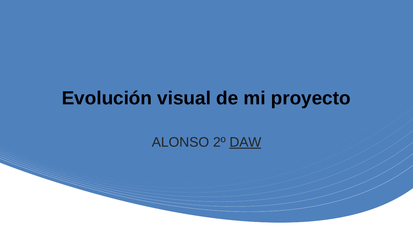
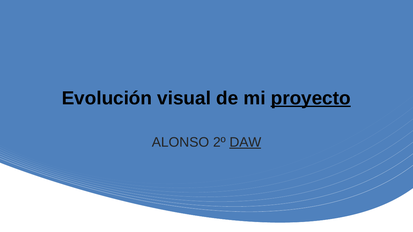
proyecto underline: none -> present (311, 98)
